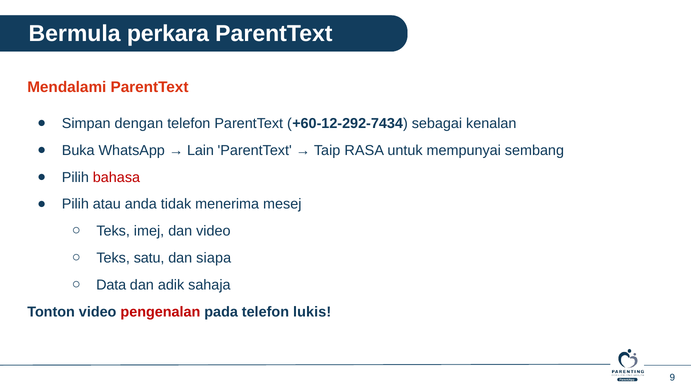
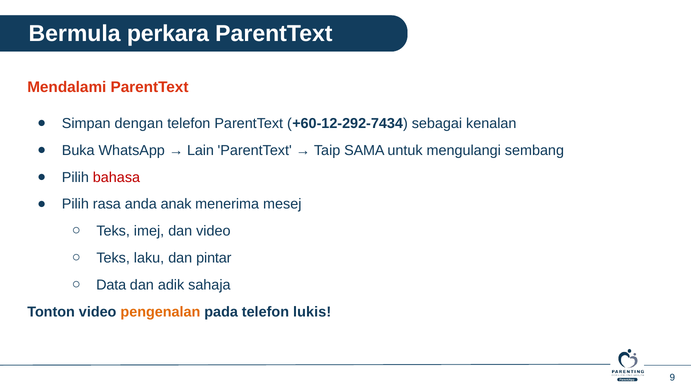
RASA: RASA -> SAMA (364, 150)
mempunyai: mempunyai -> mengulangi (464, 150)
atau: atau -> rasa (107, 204)
tidak: tidak -> anak (176, 204)
satu: satu -> laku (149, 258)
siapa: siapa -> pintar (214, 258)
pengenalan colour: red -> orange (160, 312)
